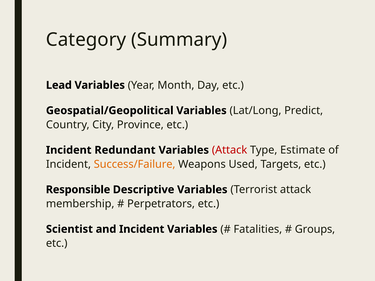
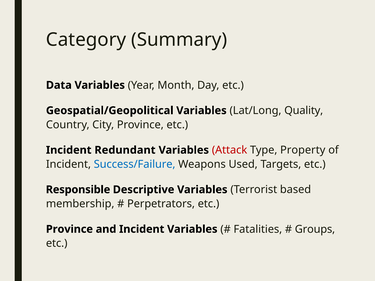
Lead: Lead -> Data (59, 85)
Predict: Predict -> Quality (304, 111)
Estimate: Estimate -> Property (303, 150)
Success/Failure colour: orange -> blue (135, 164)
Terrorist attack: attack -> based (296, 190)
Scientist: Scientist -> Province (69, 229)
